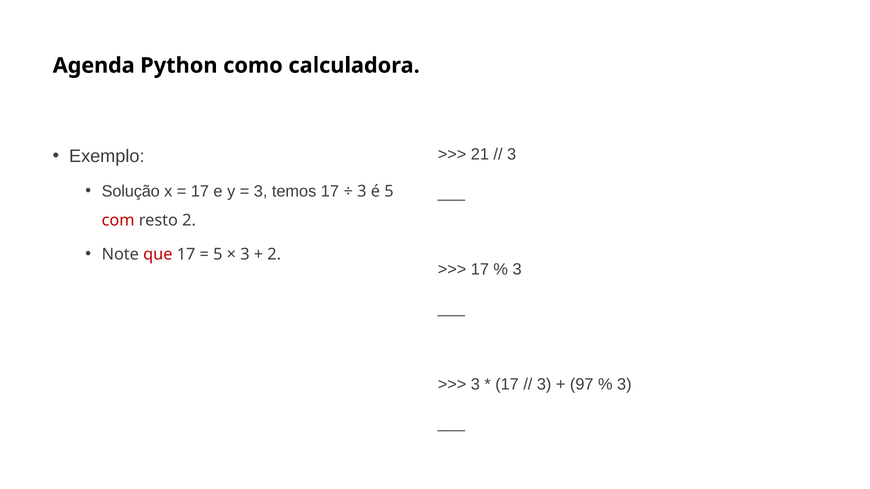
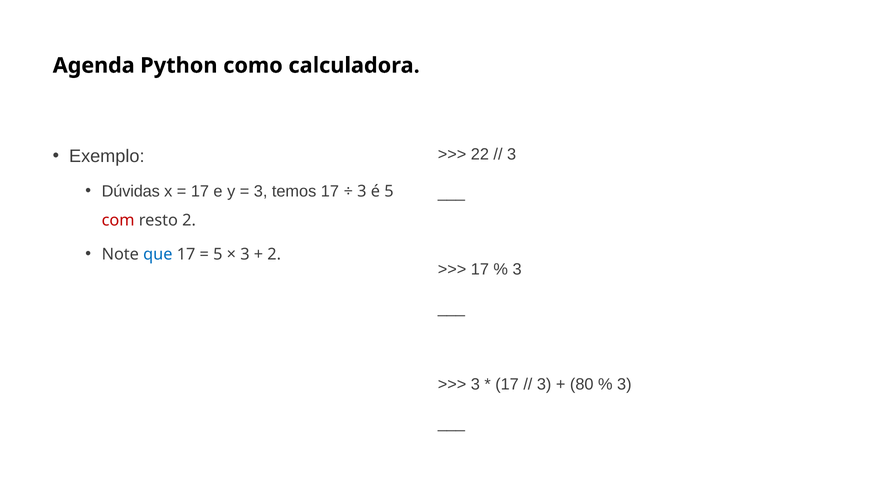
21: 21 -> 22 (480, 154)
Solução: Solução -> Dúvidas (131, 191)
que colour: red -> blue (158, 255)
97: 97 -> 80 (582, 385)
